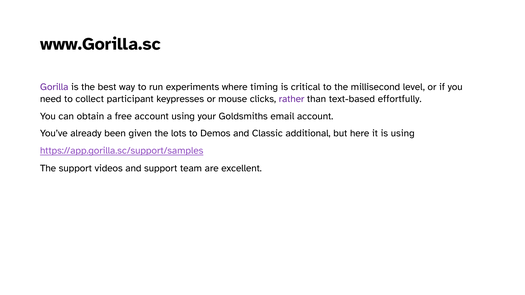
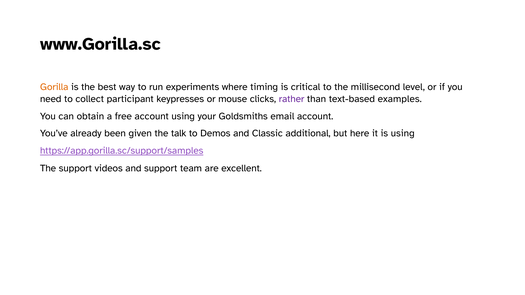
Gorilla colour: purple -> orange (54, 87)
effortfully: effortfully -> examples (400, 99)
lots: lots -> talk (179, 134)
